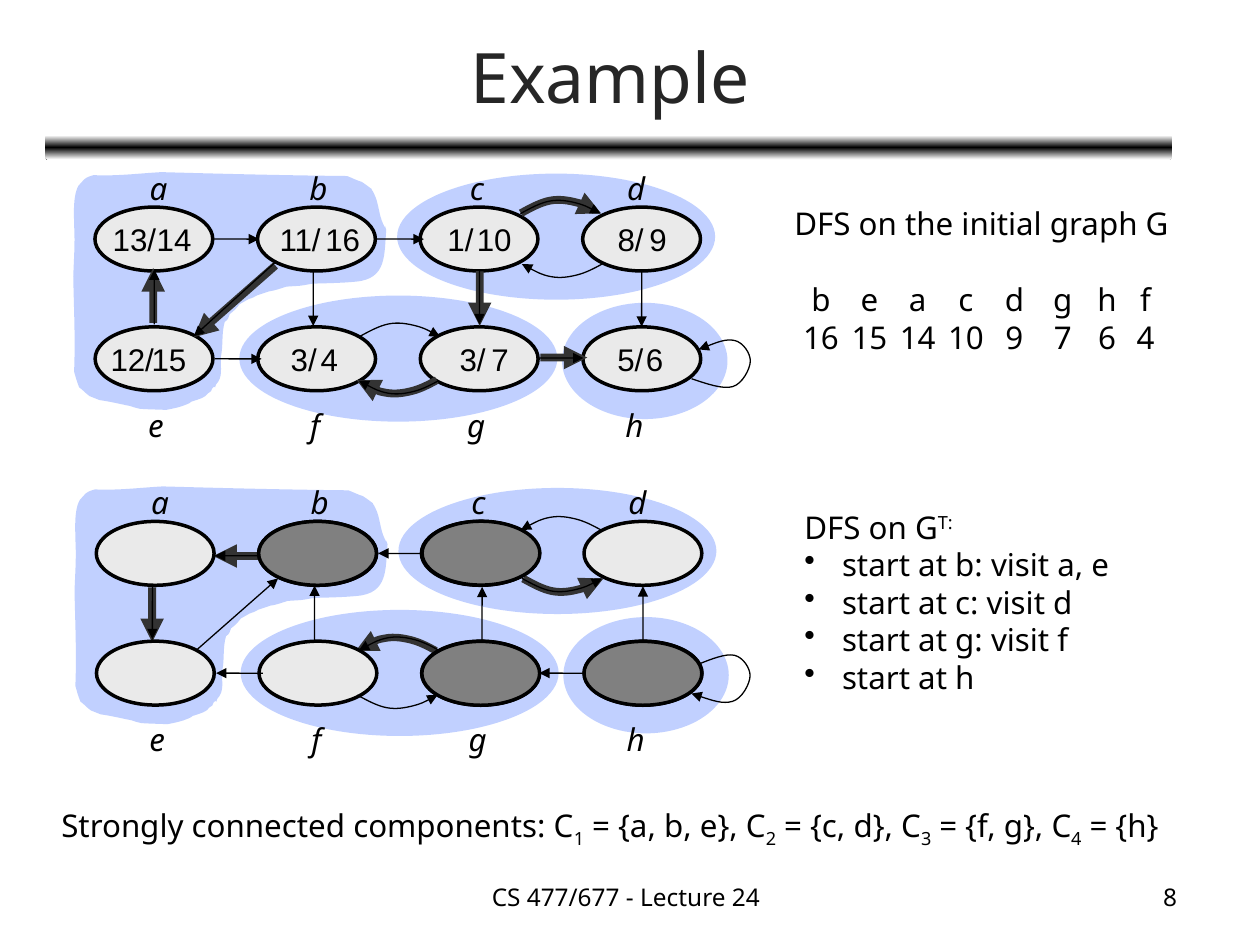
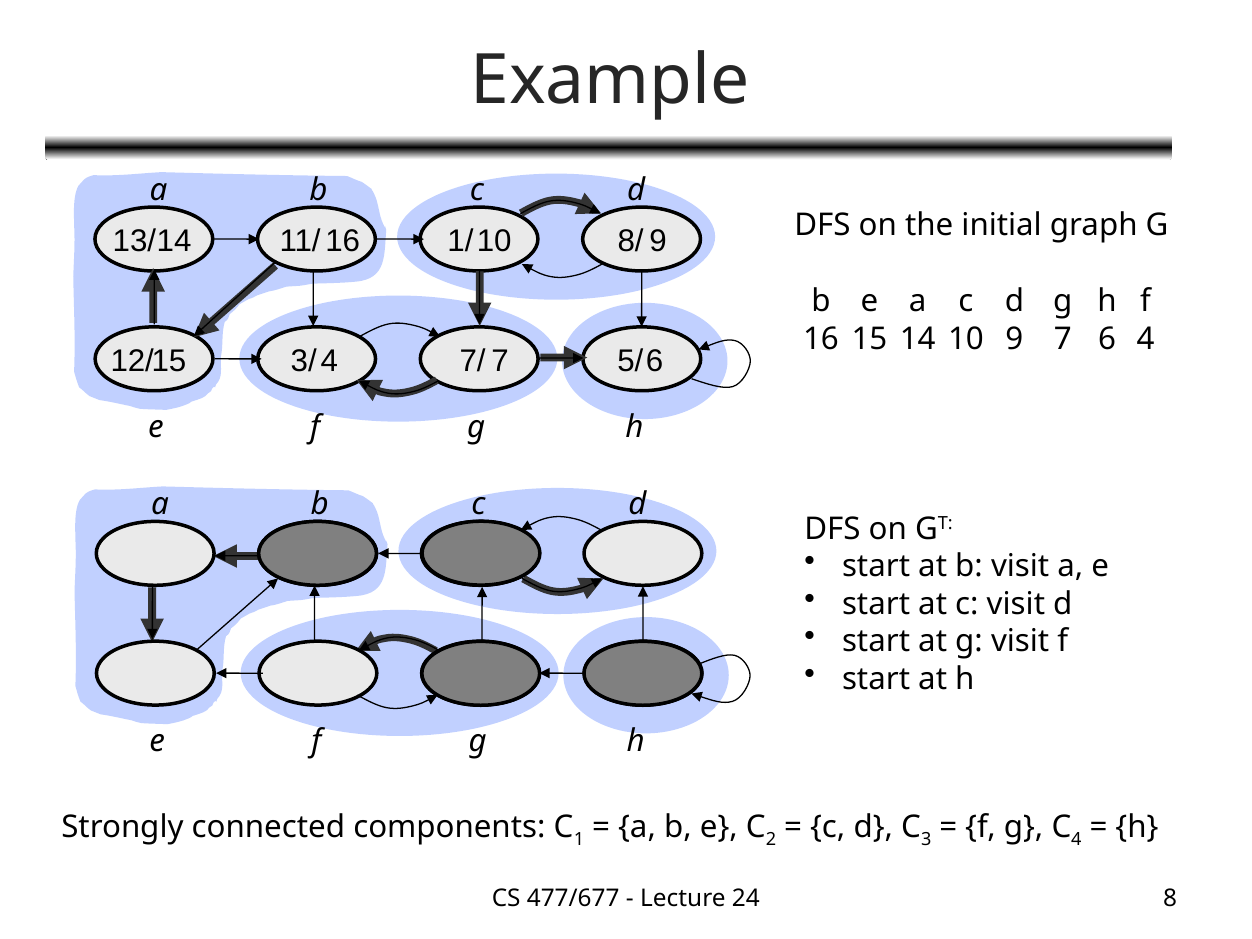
3/: 3/ -> 7/ (473, 361)
